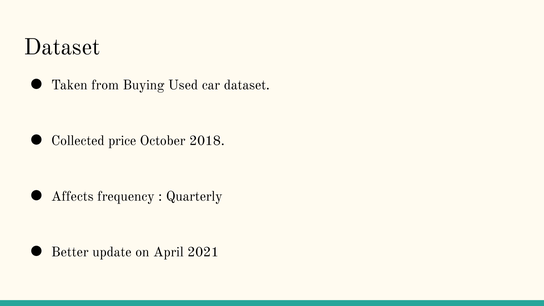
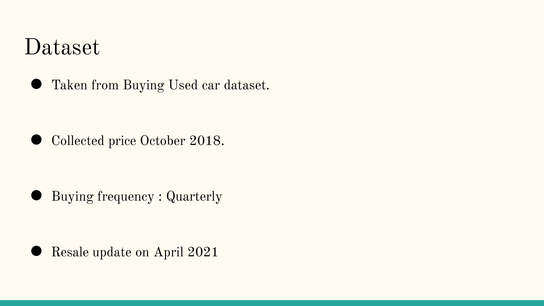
Affects: Affects -> Buying (72, 196)
Better: Better -> Resale (70, 252)
